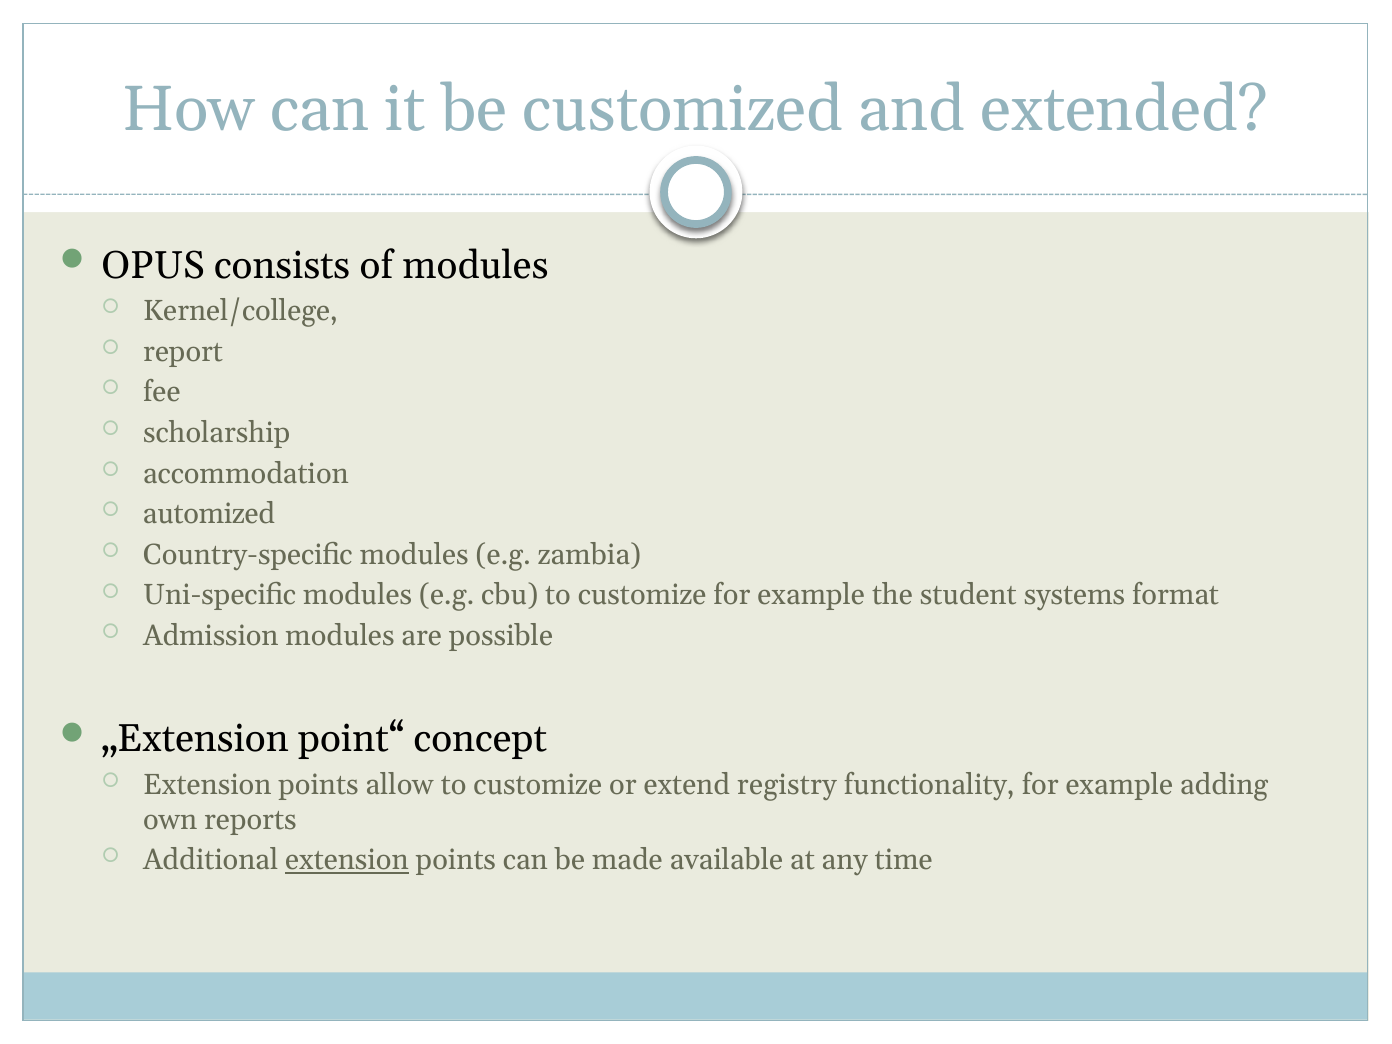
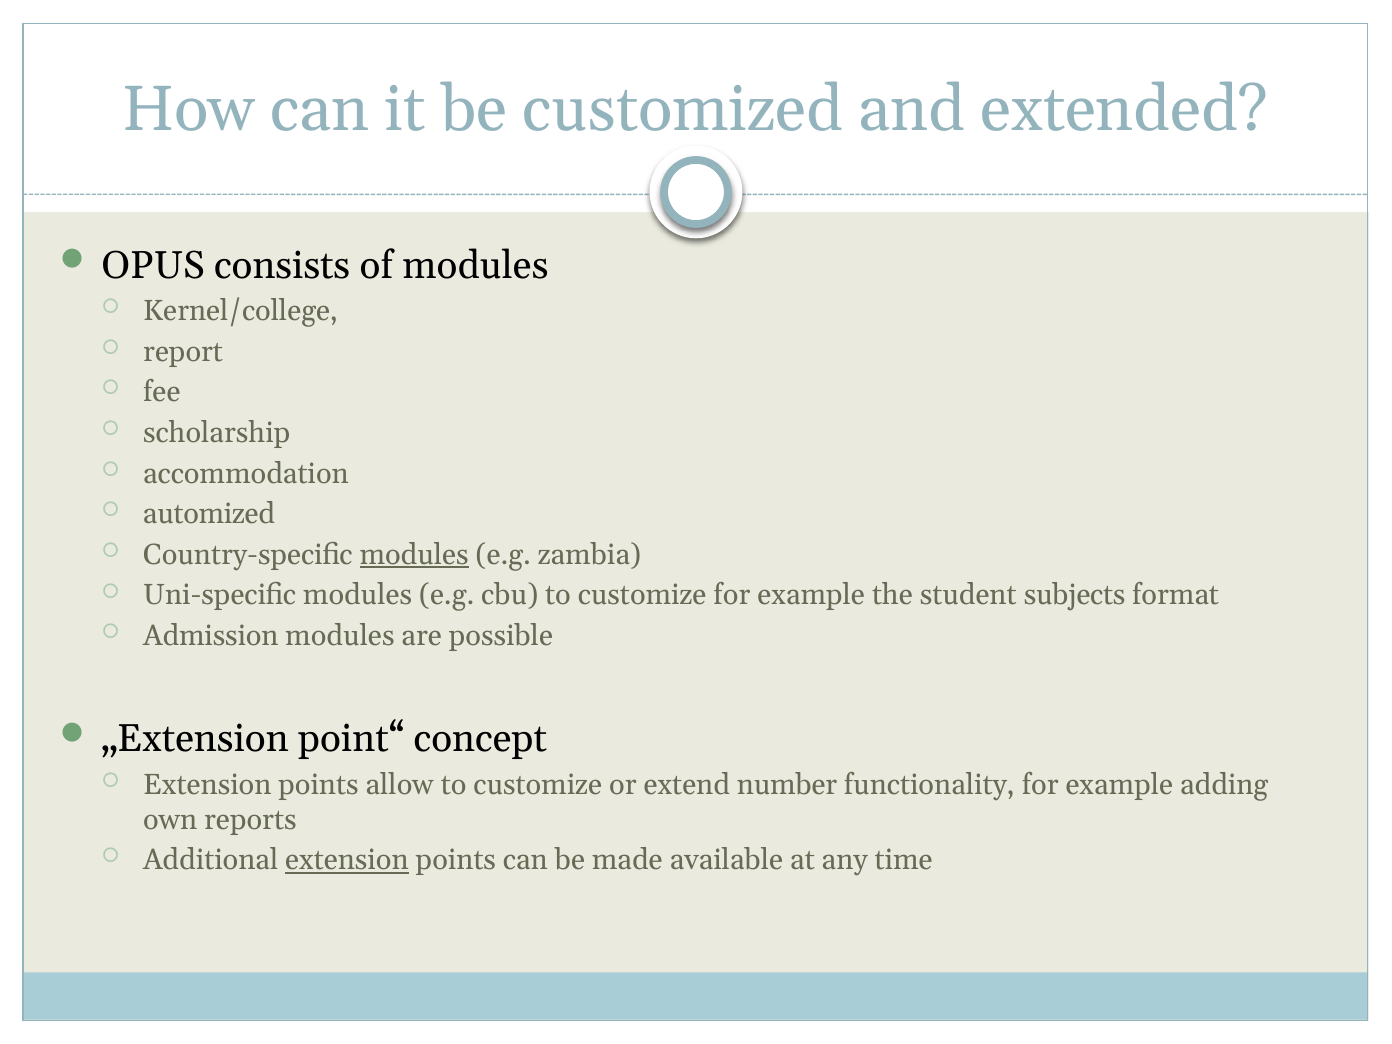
modules underline: none -> present (414, 555)
systems: systems -> subjects (1075, 595)
registry: registry -> number (787, 785)
